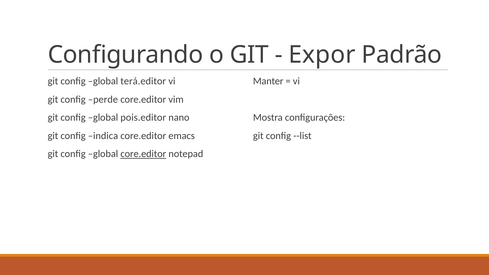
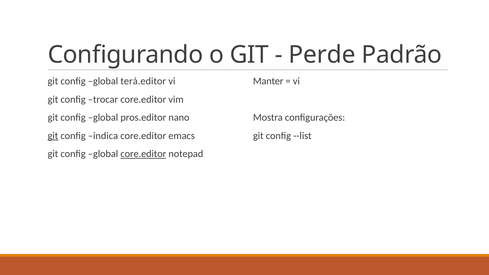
Expor: Expor -> Perde (322, 55)
perde: perde -> trocar (103, 99)
pois.editor: pois.editor -> pros.editor (143, 118)
git underline: none -> present (53, 136)
